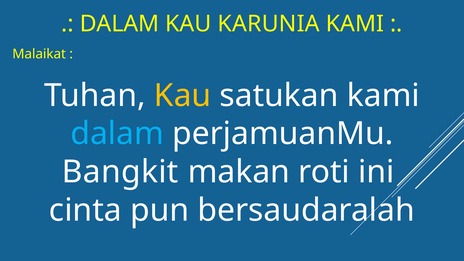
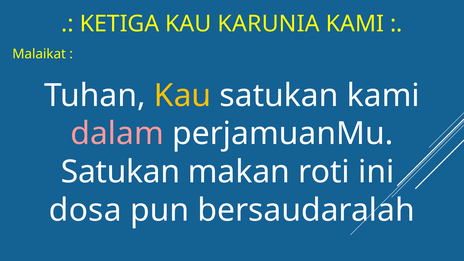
DALAM: DALAM -> KETIGA (120, 24)
dalam colour: light blue -> pink (117, 134)
Bangkit: Bangkit -> Satukan (120, 172)
cinta: cinta -> dosa (85, 210)
